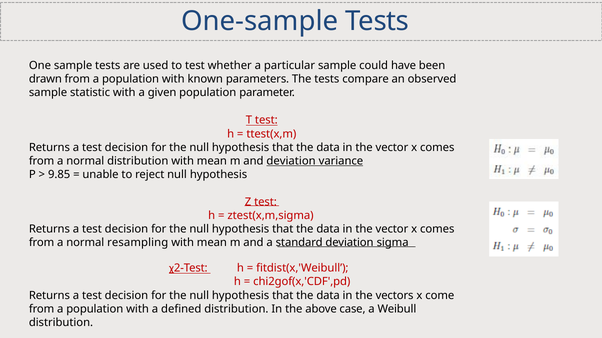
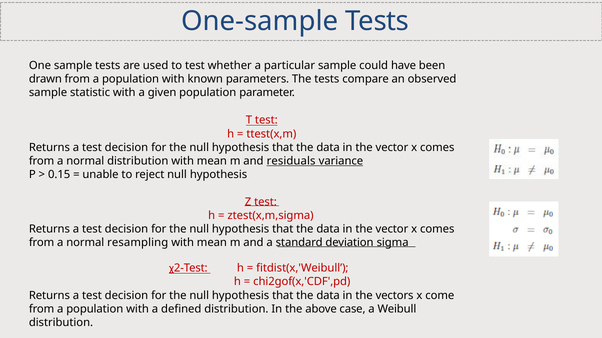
and deviation: deviation -> residuals (291, 161)
9.85: 9.85 -> 0.15 (59, 175)
